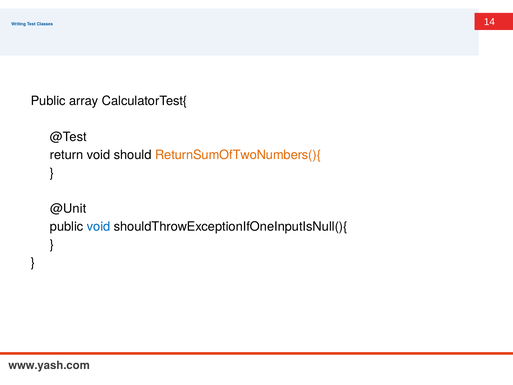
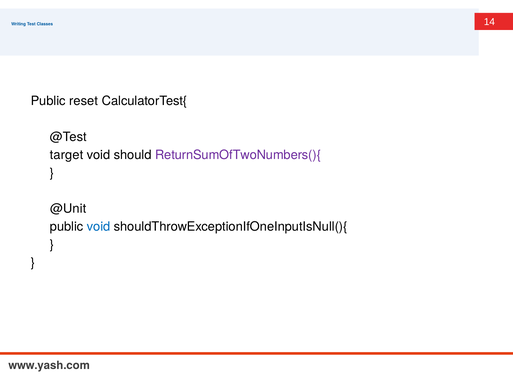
array: array -> reset (84, 101)
return: return -> target (67, 155)
ReturnSumOfTwoNumbers(){ colour: orange -> purple (238, 155)
